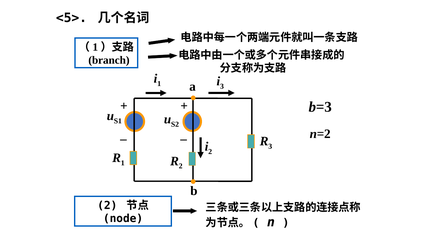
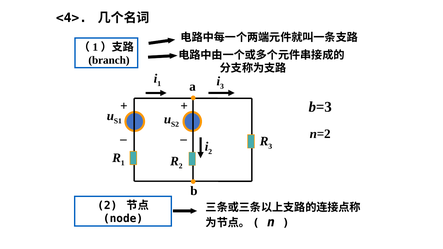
<5>: <5> -> <4> (71, 18)
